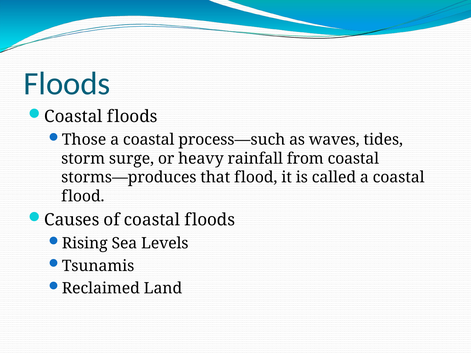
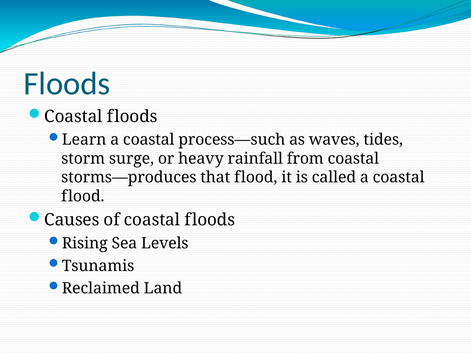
Those: Those -> Learn (84, 140)
